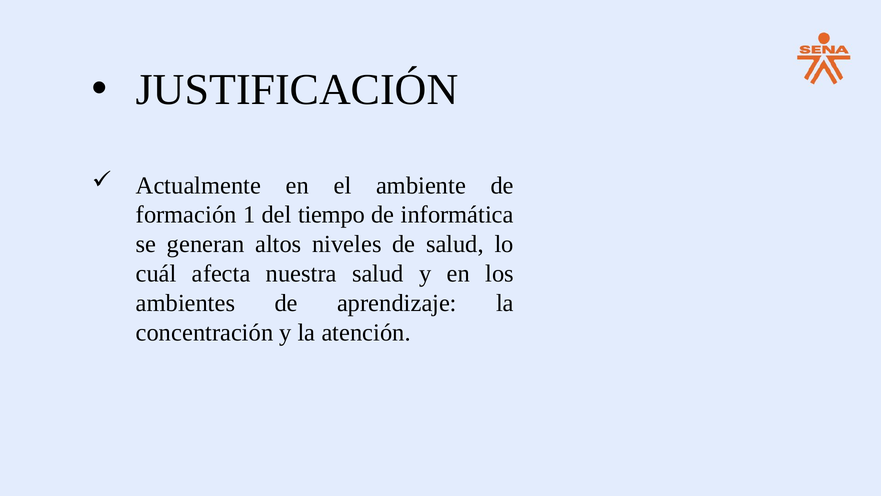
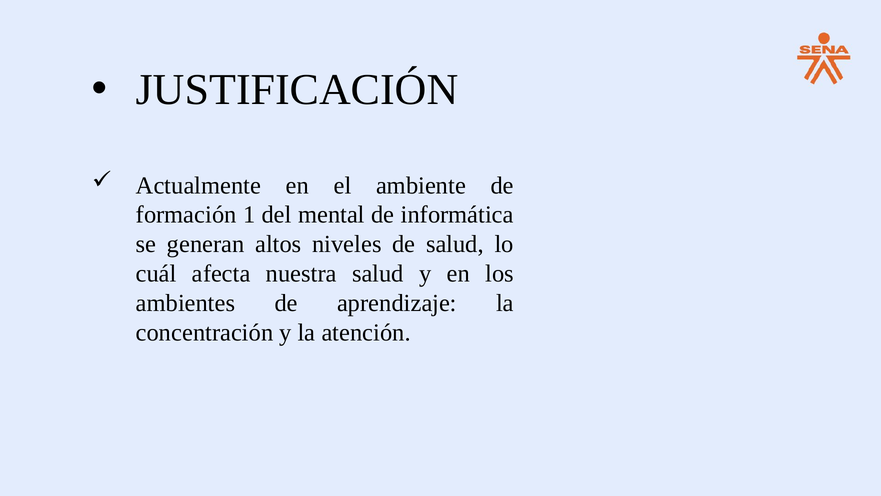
tiempo: tiempo -> mental (331, 215)
